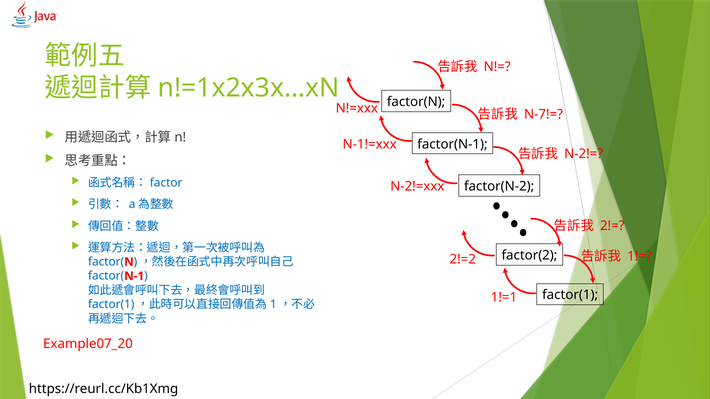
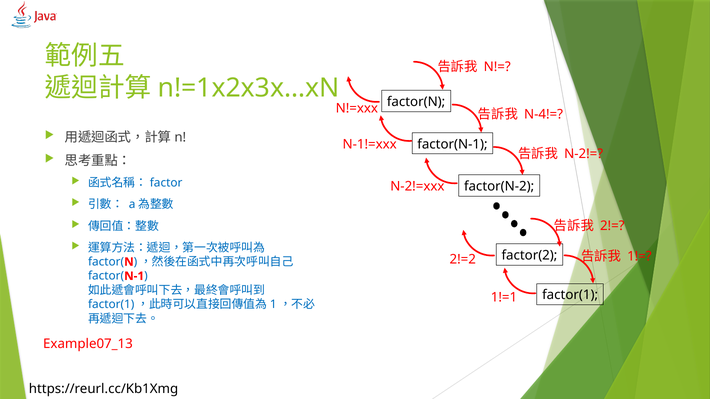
N-7!=: N-7!= -> N-4!= (544, 114)
Example07_20: Example07_20 -> Example07_13 (88, 344)
